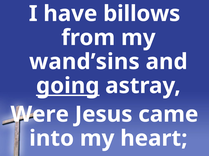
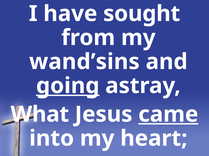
billows: billows -> sought (142, 14)
Were: Were -> What (40, 115)
came underline: none -> present (168, 115)
